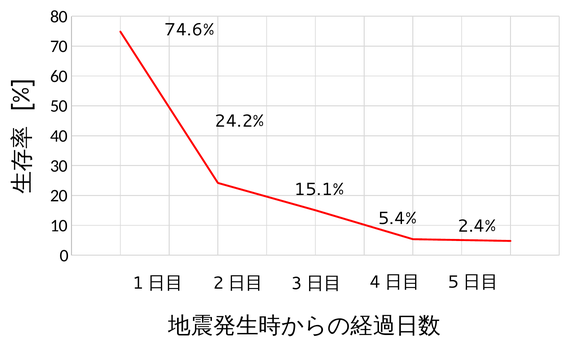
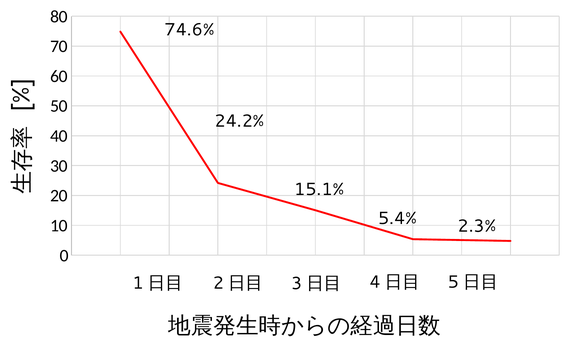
2.4%: 2.4% -> 2.3% (477, 226)
